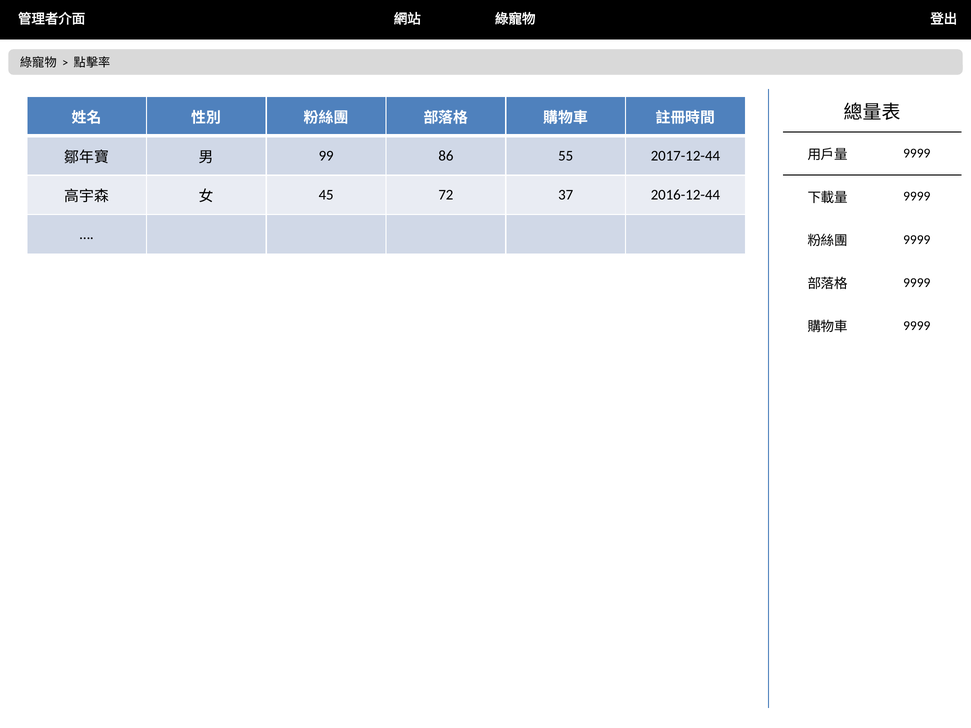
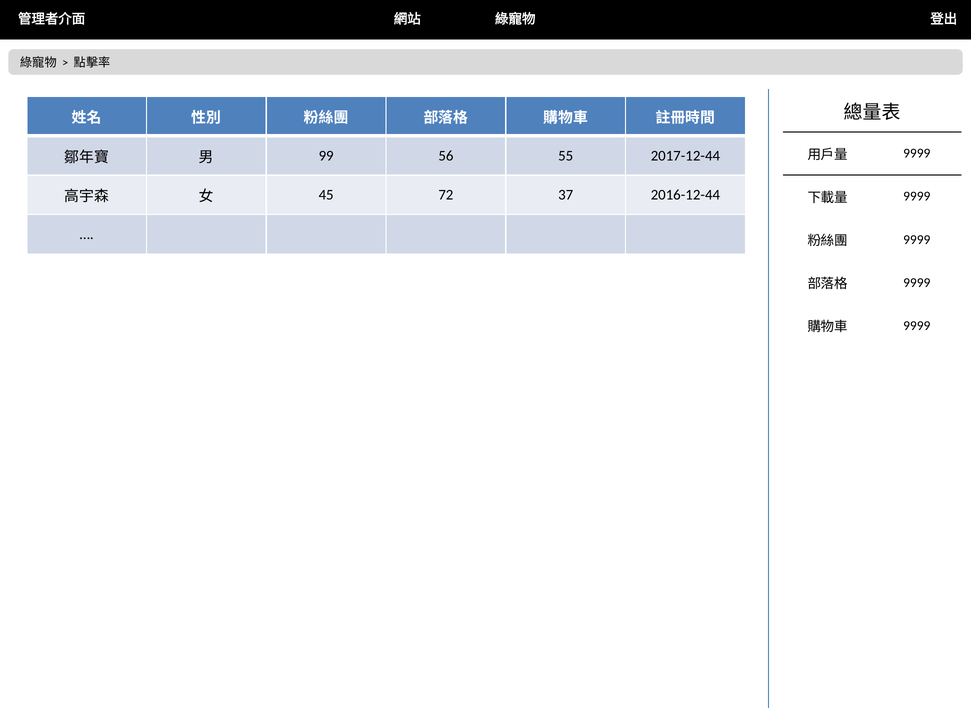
86: 86 -> 56 (446, 156)
